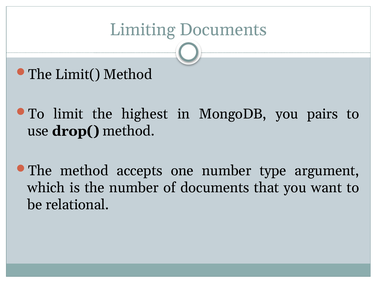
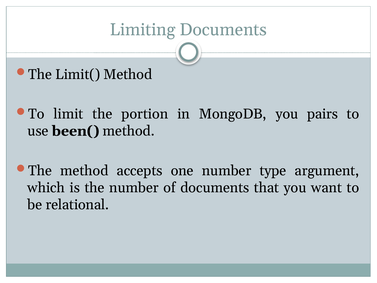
highest: highest -> portion (145, 114)
drop(: drop( -> been( (76, 131)
